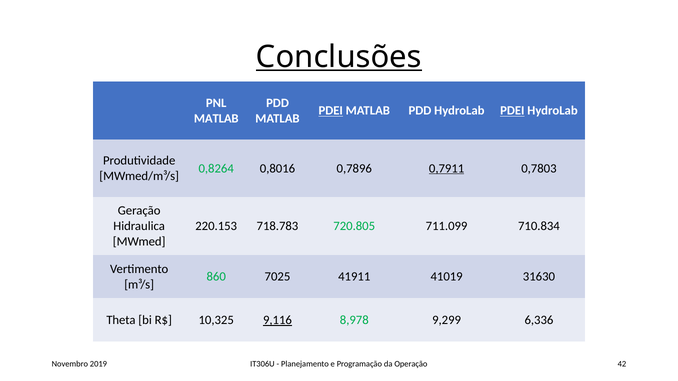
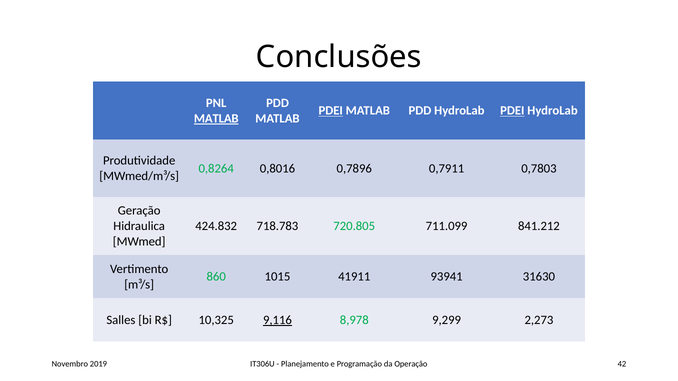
Conclusões underline: present -> none (339, 57)
MATLAB underline: none -> present (216, 119)
0,7911 underline: present -> none (447, 169)
220.153: 220.153 -> 424.832 (216, 226)
710.834: 710.834 -> 841.212 (539, 226)
7025: 7025 -> 1015 (277, 277)
41019: 41019 -> 93941 (447, 277)
Theta: Theta -> Salles (121, 320)
6,336: 6,336 -> 2,273 (539, 320)
